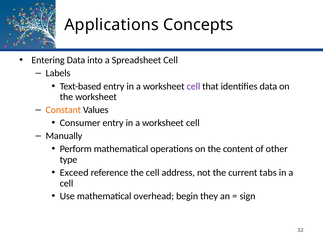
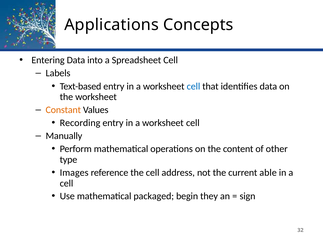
cell colour: purple -> blue (193, 86)
Consumer: Consumer -> Recording (80, 123)
Exceed: Exceed -> Images (74, 173)
tabs: tabs -> able (268, 173)
overhead: overhead -> packaged (154, 196)
